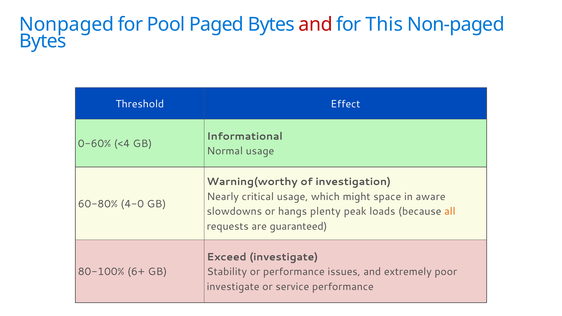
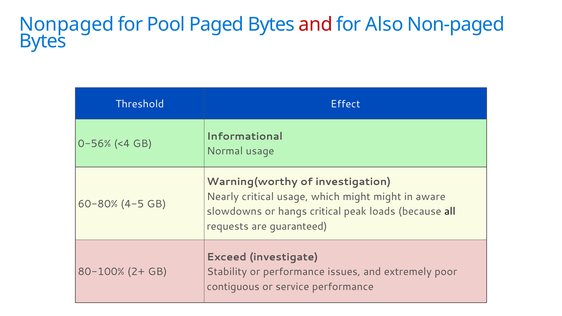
This: This -> Also (384, 25)
0-60%: 0-60% -> 0-56% (94, 144)
might space: space -> might (387, 197)
4-0: 4-0 -> 4-5 (132, 204)
hangs plenty: plenty -> critical (325, 212)
all colour: orange -> black (450, 212)
6+: 6+ -> 2+ (136, 272)
investigate: investigate -> contiguous (233, 287)
